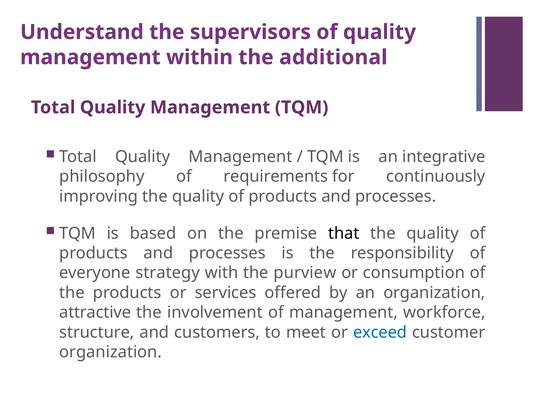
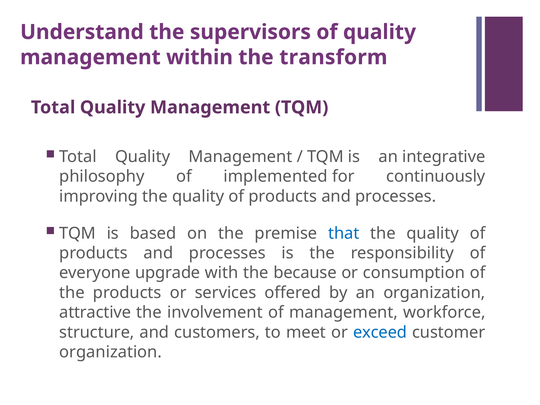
additional: additional -> transform (333, 57)
requirements: requirements -> implemented (276, 177)
that colour: black -> blue (344, 233)
strategy: strategy -> upgrade (168, 273)
purview: purview -> because (305, 273)
